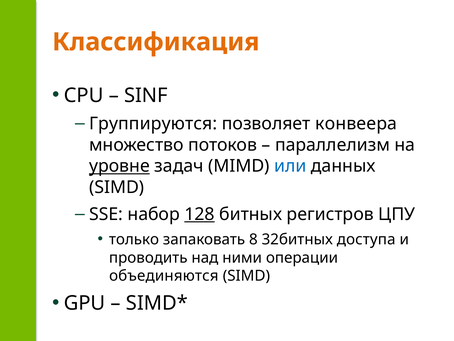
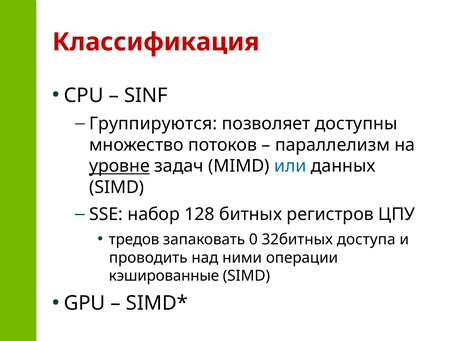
Классификация colour: orange -> red (156, 42)
конвеера: конвеера -> доступны (356, 123)
128 underline: present -> none (200, 214)
только: только -> тредов (134, 239)
8: 8 -> 0 (253, 239)
объединяются: объединяются -> кэшированные (164, 275)
